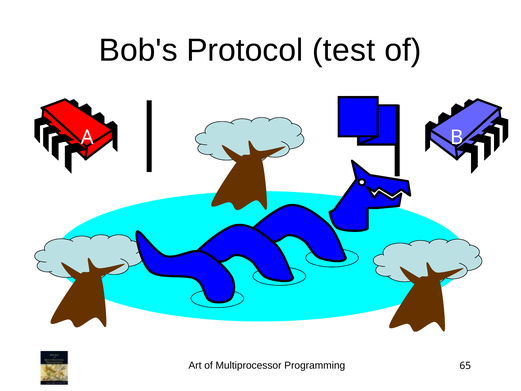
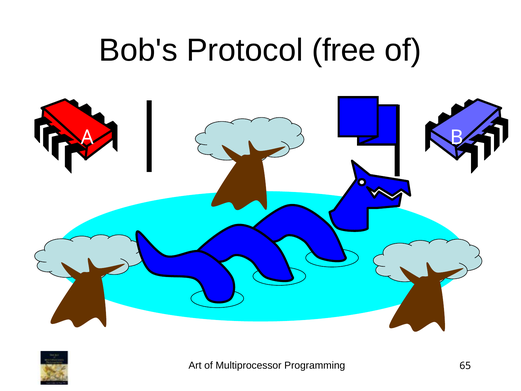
test: test -> free (344, 50)
